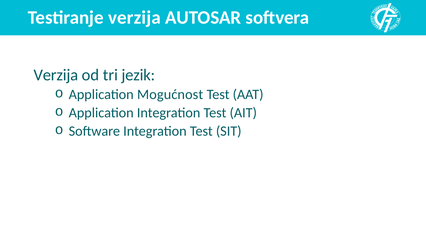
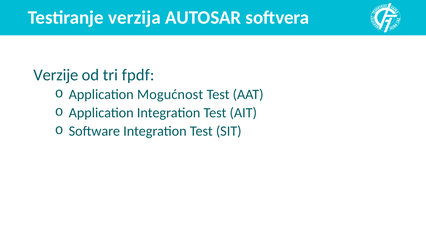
Verzija: Verzija -> Verzije (56, 75)
jezik: jezik -> fpdf (138, 75)
